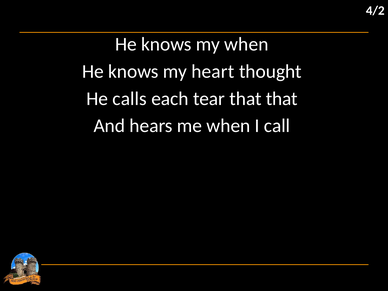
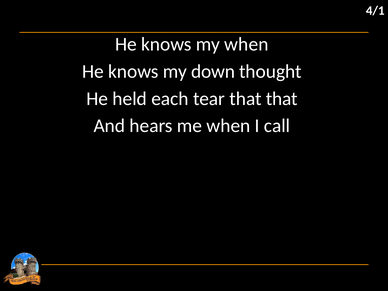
4/2: 4/2 -> 4/1 (375, 11)
heart: heart -> down (213, 71)
calls: calls -> held (130, 99)
